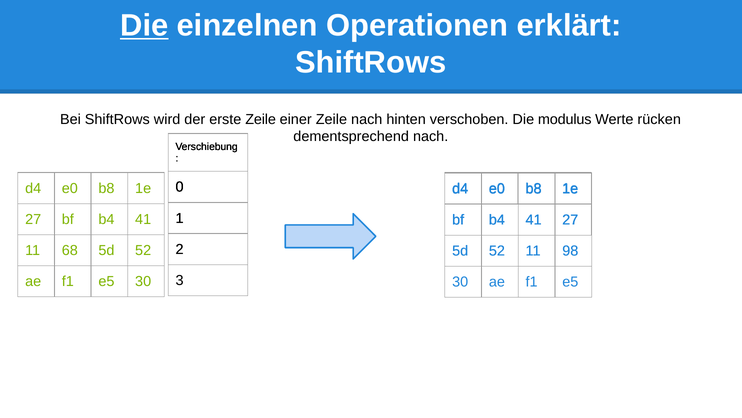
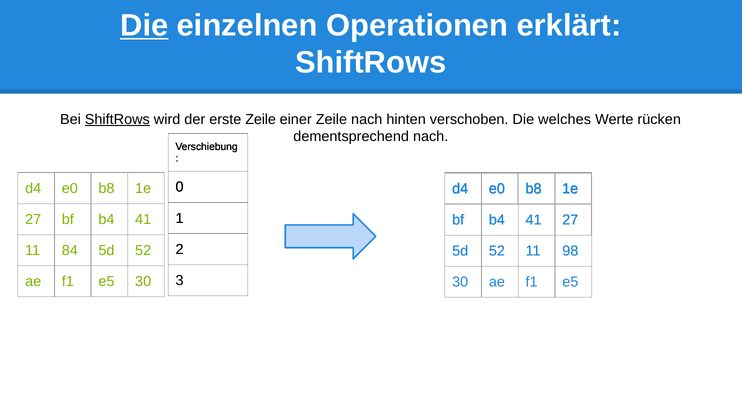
ShiftRows underline: none -> present (117, 119)
modulus: modulus -> welches (565, 119)
68: 68 -> 84 (70, 250)
